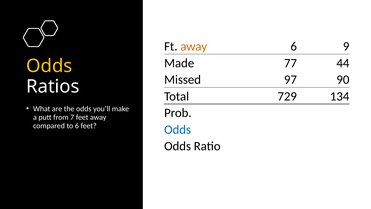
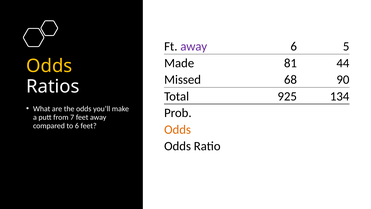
away colour: orange -> purple (194, 46)
9: 9 -> 5 (346, 46)
77: 77 -> 81 (290, 63)
97: 97 -> 68 (290, 80)
729: 729 -> 925 (287, 96)
Odds colour: blue -> orange (178, 129)
